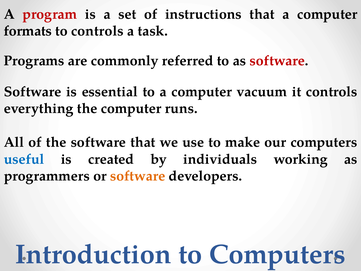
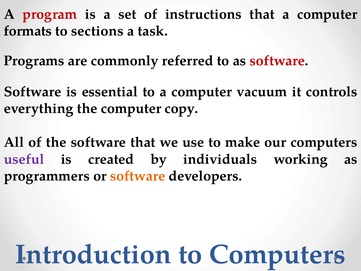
to controls: controls -> sections (97, 31)
runs: runs -> copy (181, 108)
useful colour: blue -> purple (24, 159)
